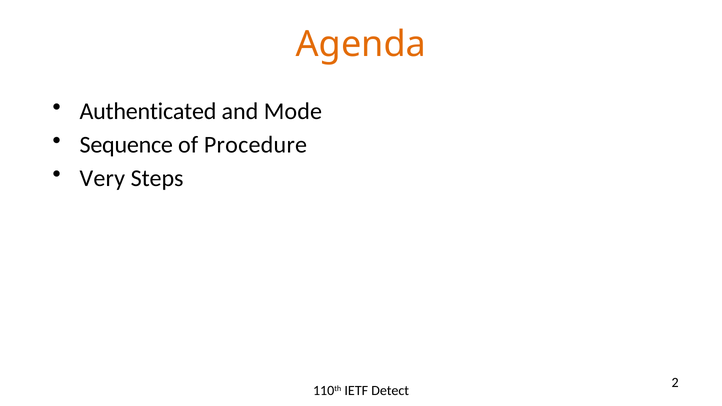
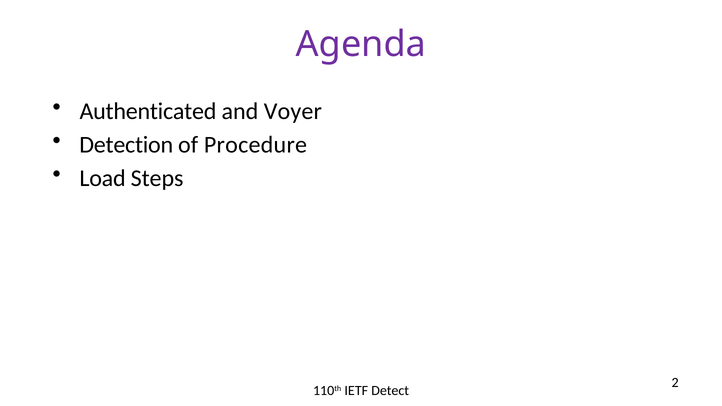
Agenda colour: orange -> purple (361, 44)
Mode: Mode -> Voyer (293, 111)
Sequence: Sequence -> Detection (126, 145)
Very: Very -> Load (103, 178)
